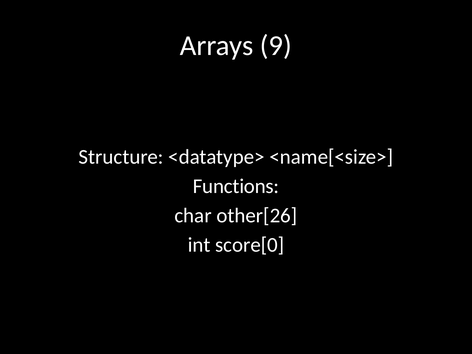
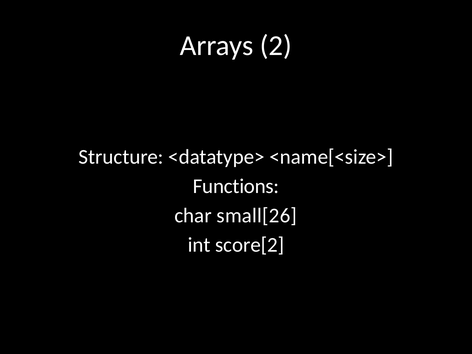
9: 9 -> 2 (276, 46)
other[26: other[26 -> small[26 (257, 216)
score[0: score[0 -> score[2 (250, 245)
